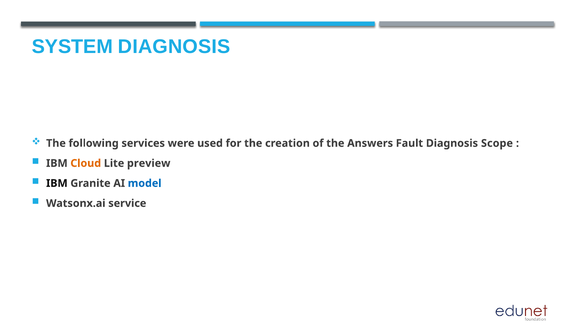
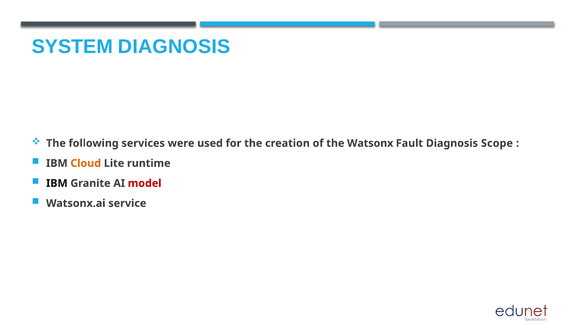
Answers: Answers -> Watsonx (370, 143)
preview: preview -> runtime (149, 163)
model colour: blue -> red (145, 183)
